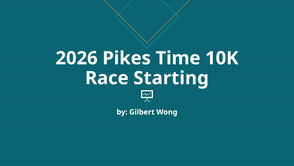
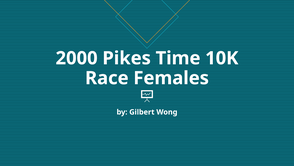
2026: 2026 -> 2000 (77, 58)
Starting: Starting -> Females (171, 78)
